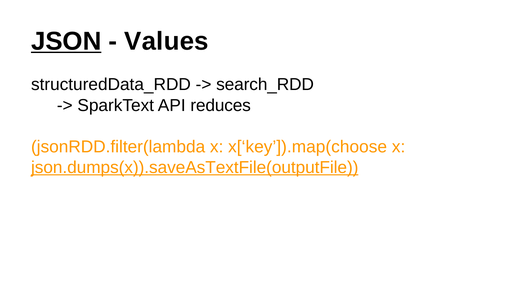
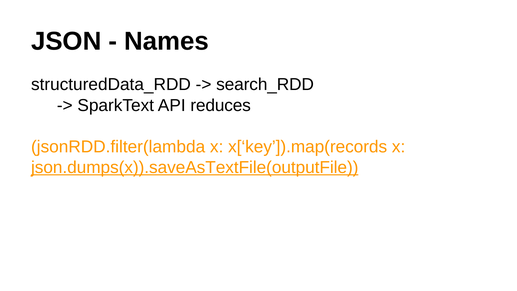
JSON underline: present -> none (66, 41)
Values: Values -> Names (167, 41)
x[‘key’]).map(choose: x[‘key’]).map(choose -> x[‘key’]).map(records (308, 147)
